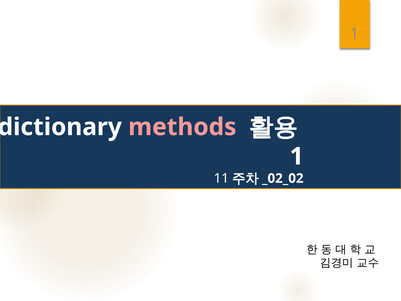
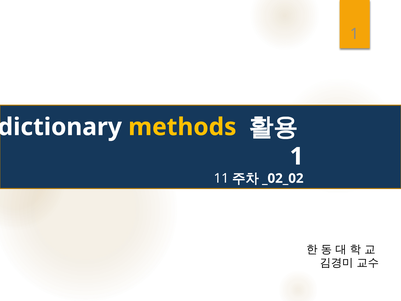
methods colour: pink -> yellow (182, 127)
